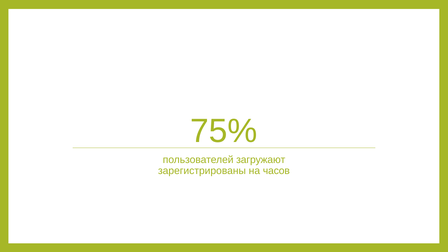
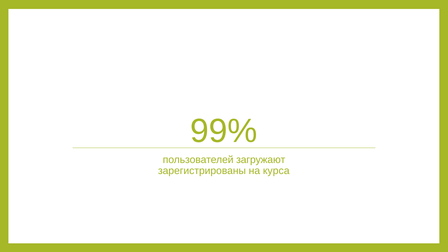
75%: 75% -> 99% (224, 131)
часов: часов -> курса (276, 171)
